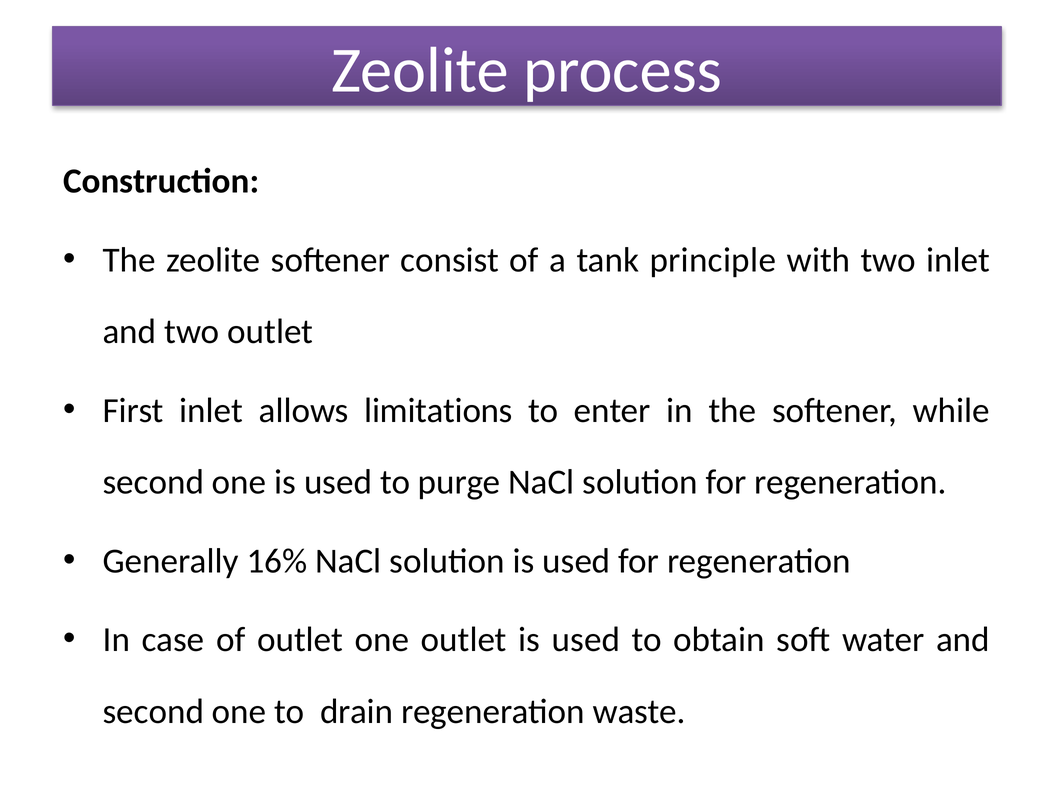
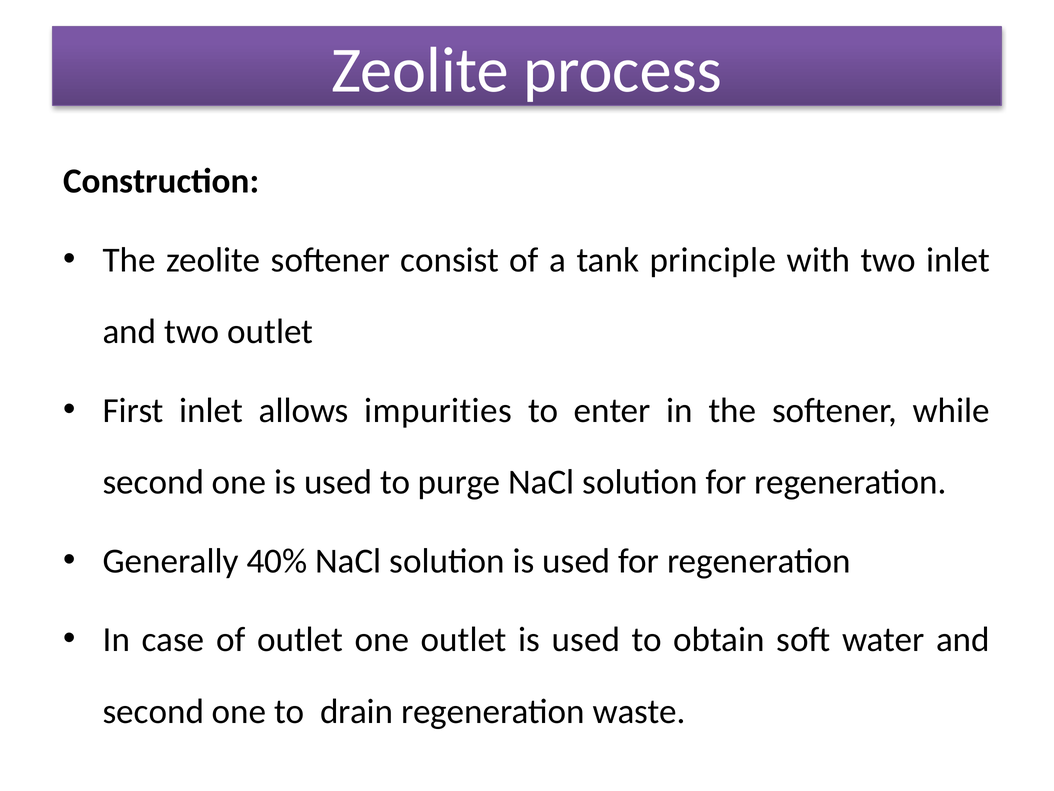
limitations: limitations -> impurities (438, 410)
16%: 16% -> 40% (277, 561)
